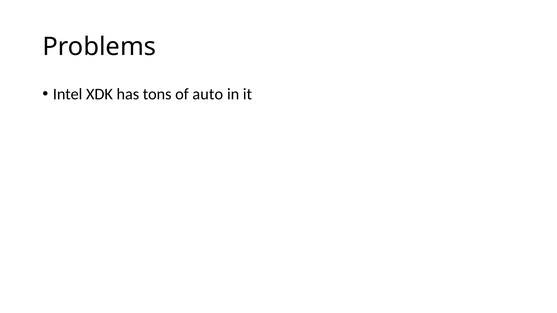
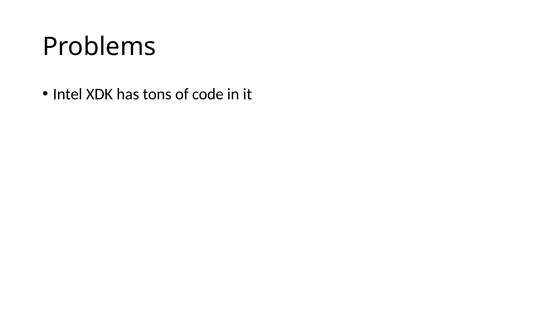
auto: auto -> code (208, 94)
